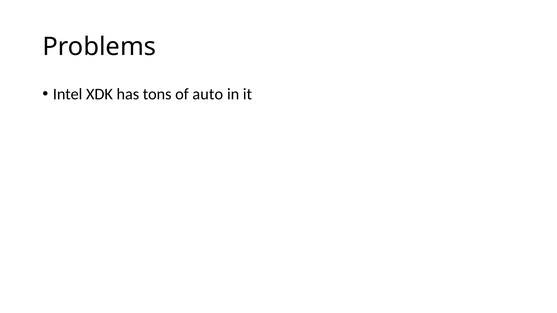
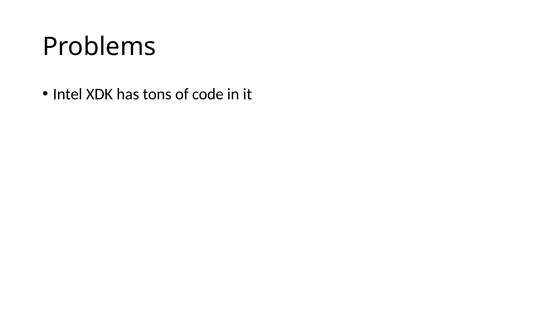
auto: auto -> code (208, 94)
